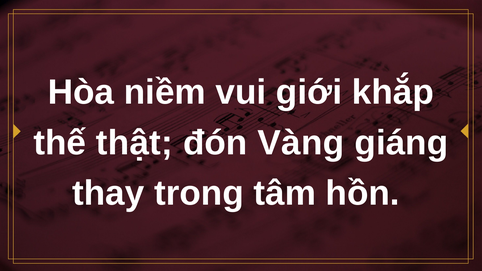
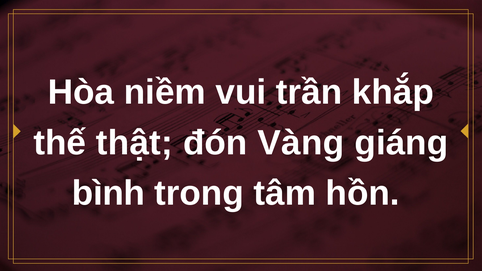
giới: giới -> trần (309, 92)
thay: thay -> bình (108, 193)
